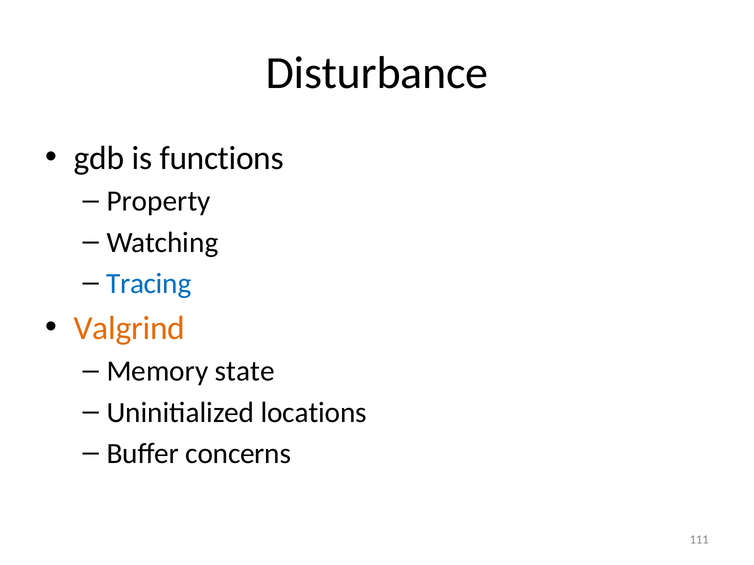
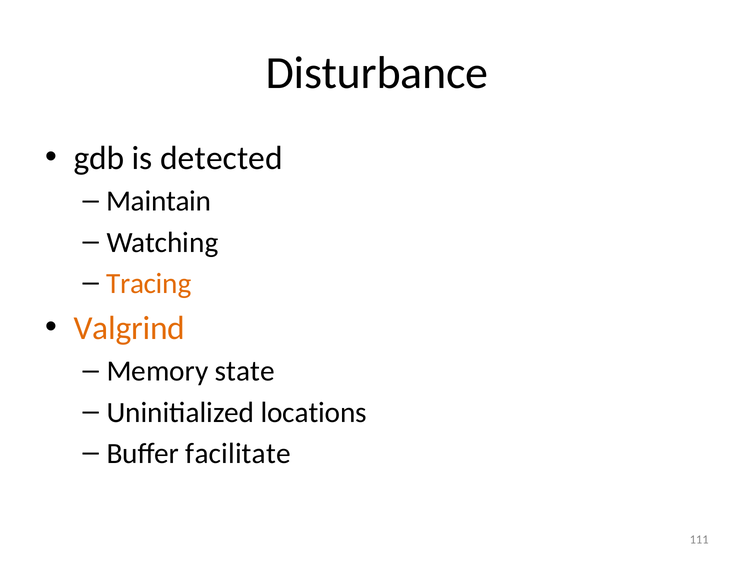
functions: functions -> detected (221, 158)
Property: Property -> Maintain (159, 201)
Tracing colour: blue -> orange (149, 284)
concerns: concerns -> facilitate (238, 454)
